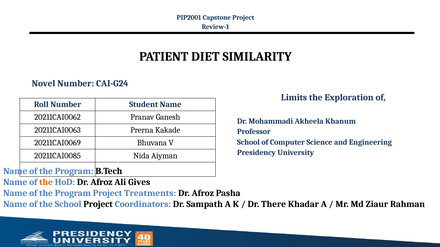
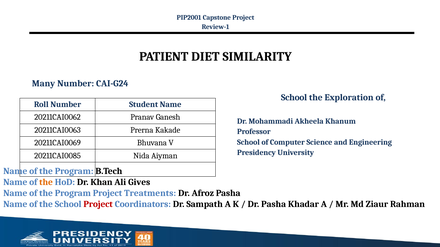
Novel: Novel -> Many (44, 84)
Limits: Limits -> School (294, 98)
HoD Dr Afroz: Afroz -> Khan (102, 182)
Project colour: black -> red (98, 204)
Dr There: There -> Pasha (274, 204)
